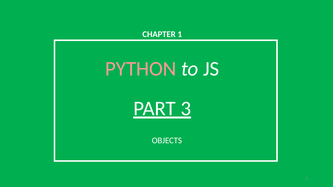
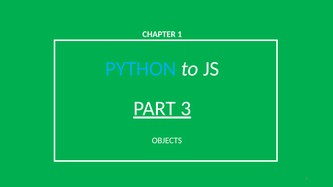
PYTHON colour: pink -> light blue (141, 69)
